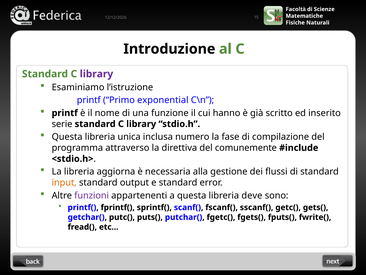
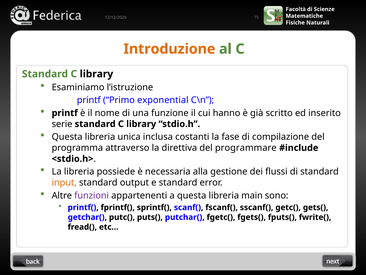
Introduzione colour: black -> orange (169, 49)
library colour: purple -> black (96, 74)
numero: numero -> costanti (192, 137)
comunemente: comunemente -> programmare (246, 148)
aggiorna: aggiorna -> possiede (116, 171)
deve: deve -> main (252, 195)
